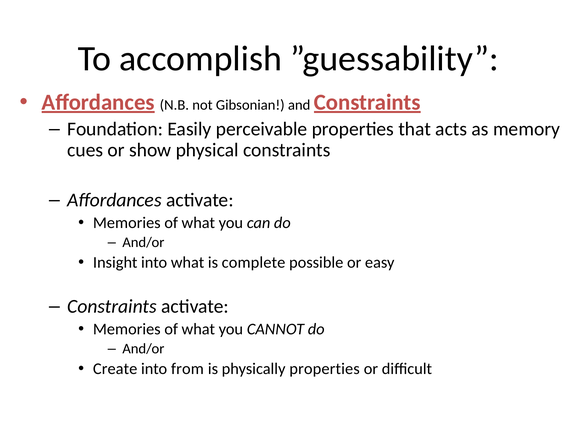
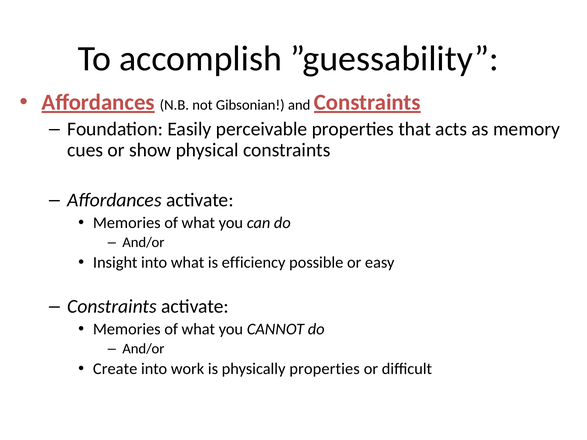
complete: complete -> efficiency (254, 263)
from: from -> work (188, 369)
